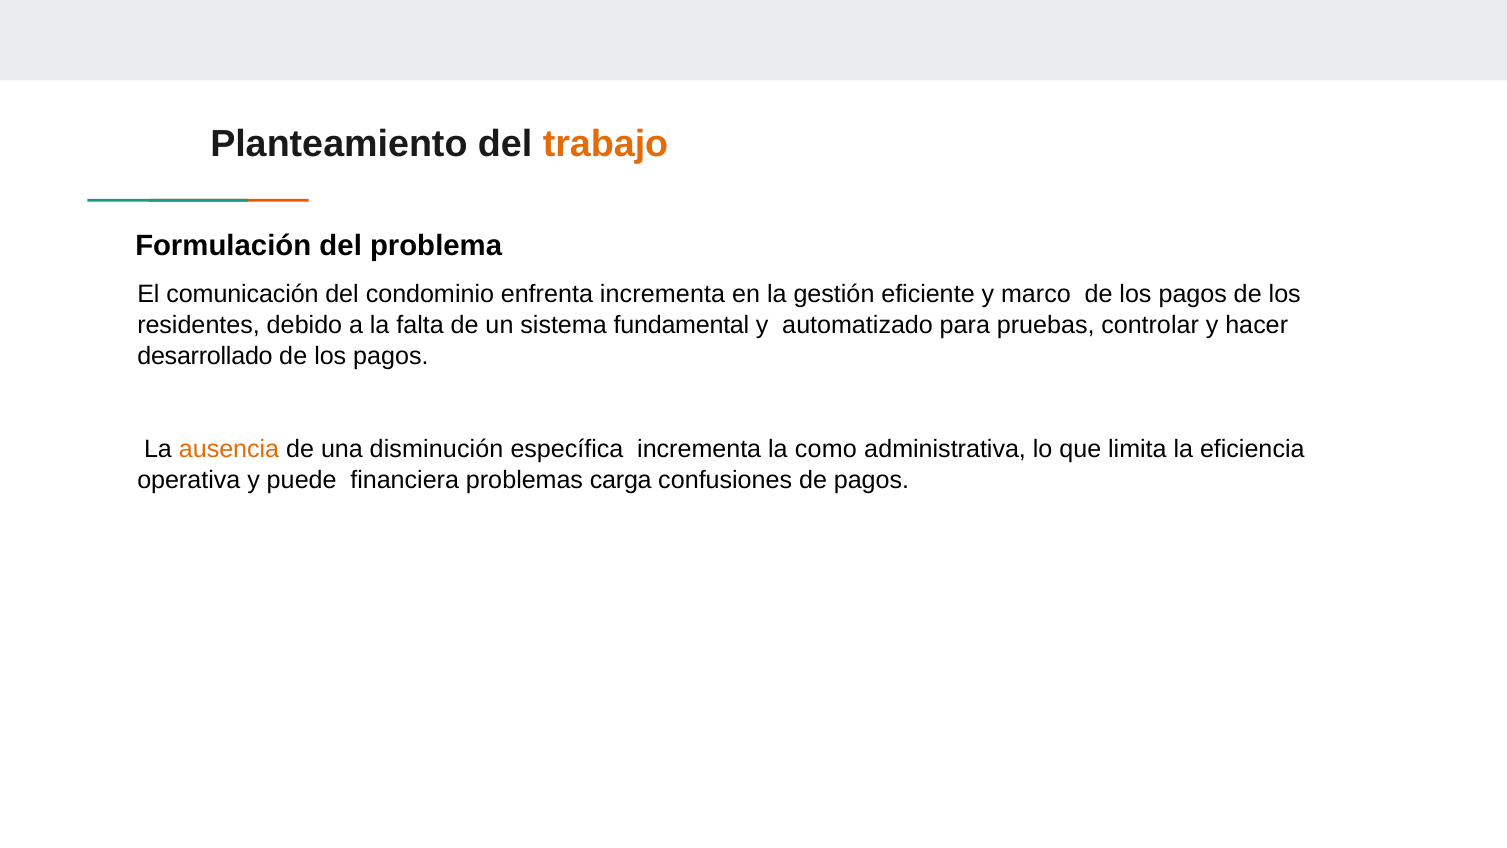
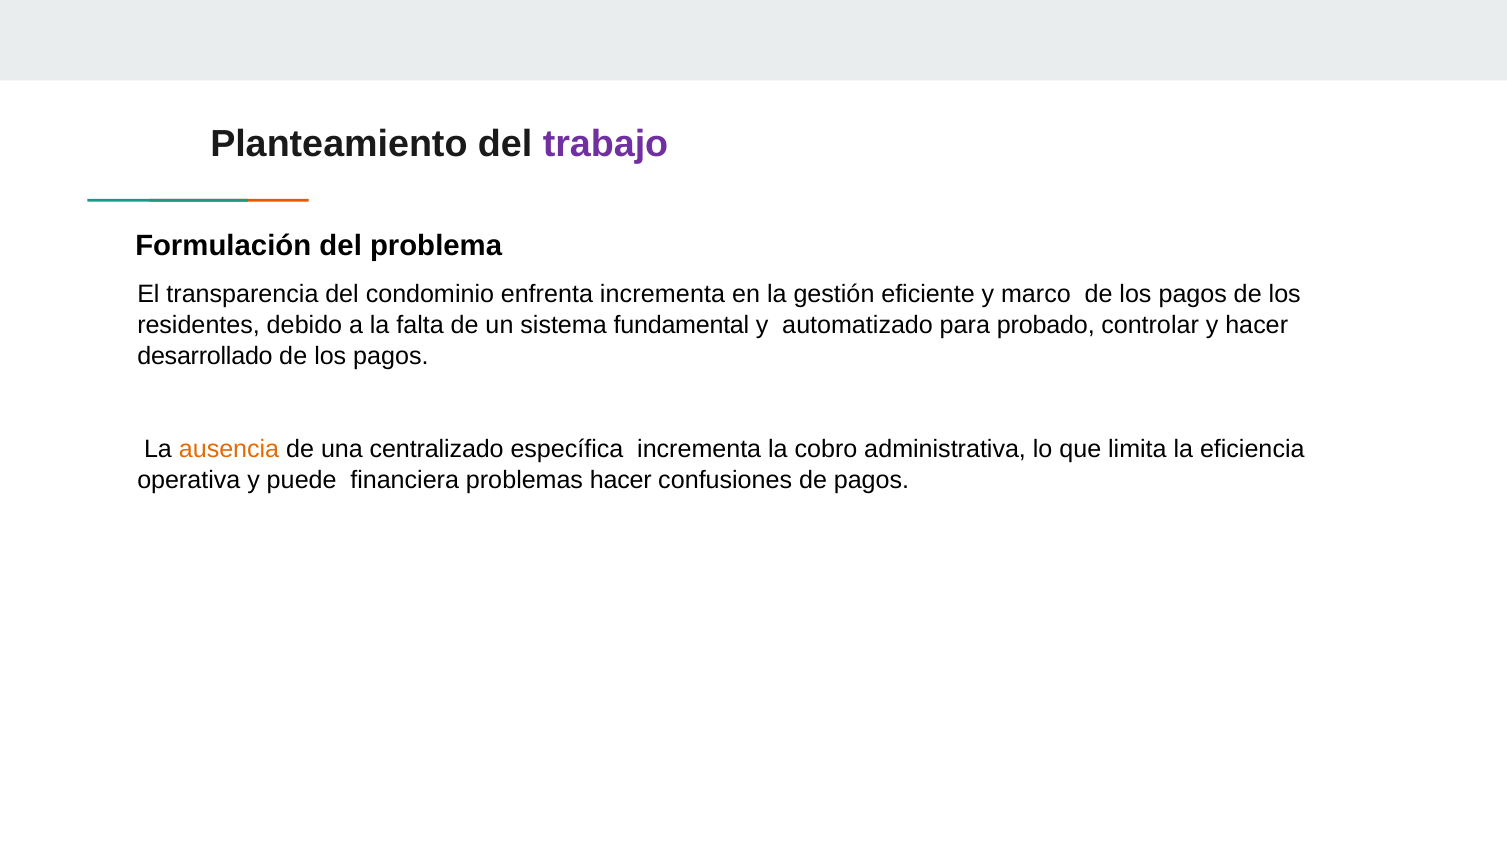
trabajo colour: orange -> purple (605, 144)
comunicación: comunicación -> transparencia (242, 294)
pruebas: pruebas -> probado (1046, 325)
disminución: disminución -> centralizado (437, 449)
como: como -> cobro (826, 449)
problemas carga: carga -> hacer (621, 480)
